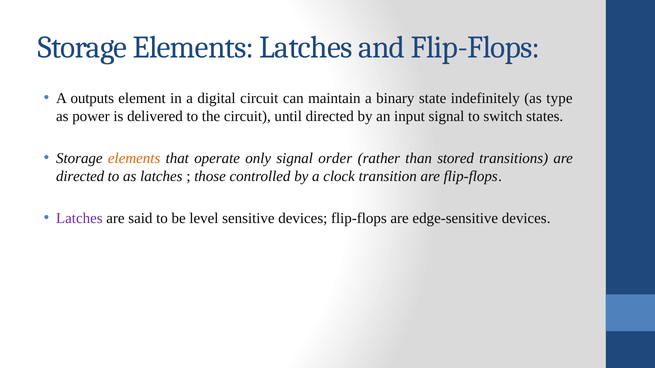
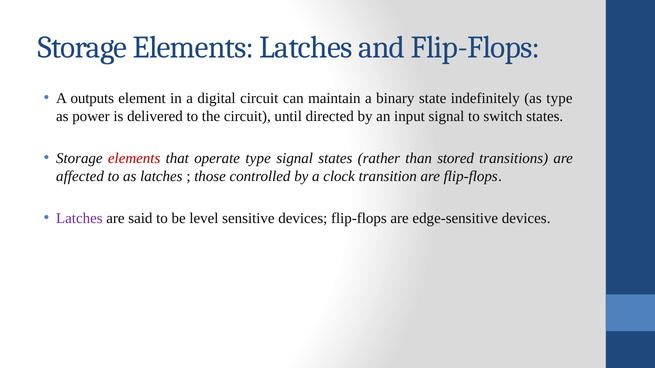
elements colour: orange -> red (134, 158)
operate only: only -> type (258, 158)
signal order: order -> states (335, 158)
directed: directed -> affected (80, 176)
